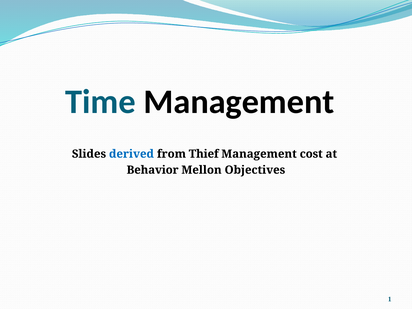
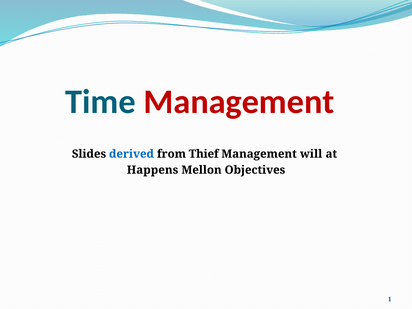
Management colour: black -> red (239, 102)
cost: cost -> will (311, 154)
Behavior: Behavior -> Happens (153, 170)
